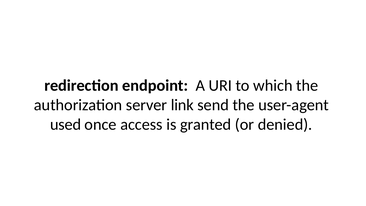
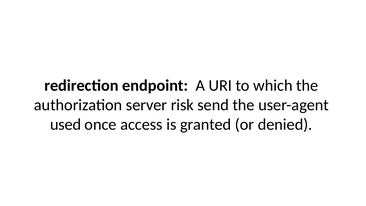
link: link -> risk (182, 105)
